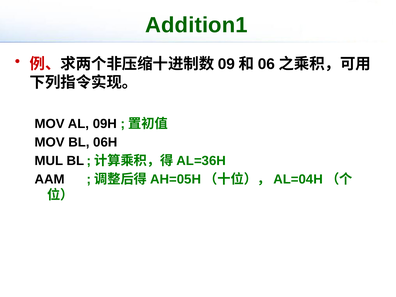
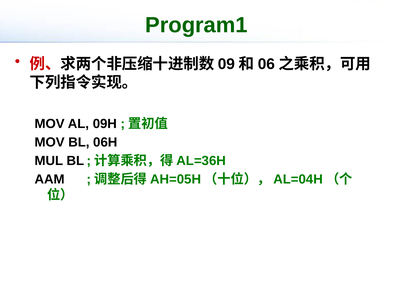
Addition1: Addition1 -> Program1 (196, 25)
